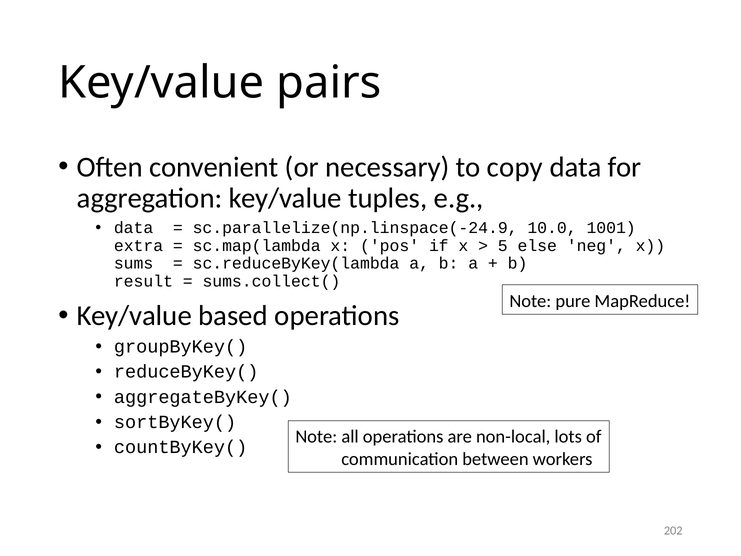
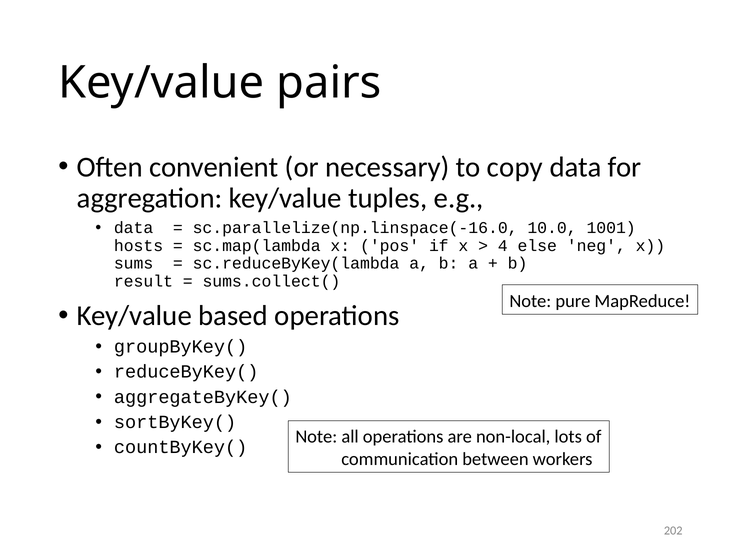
sc.parallelize(np.linspace(-24.9: sc.parallelize(np.linspace(-24.9 -> sc.parallelize(np.linspace(-16.0 (355, 228)
extra: extra -> hosts (139, 246)
5: 5 -> 4 (503, 246)
